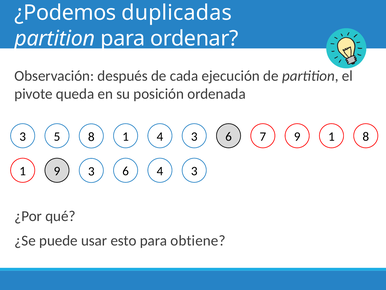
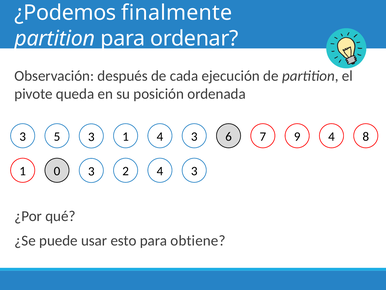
duplicadas: duplicadas -> finalmente (177, 13)
5 8: 8 -> 3 (91, 137)
9 1: 1 -> 4 (331, 136)
1 9: 9 -> 0 (57, 171)
6: 6 -> 2 (126, 171)
